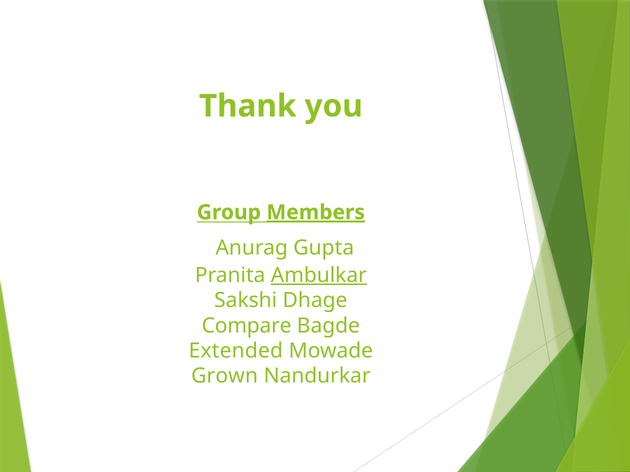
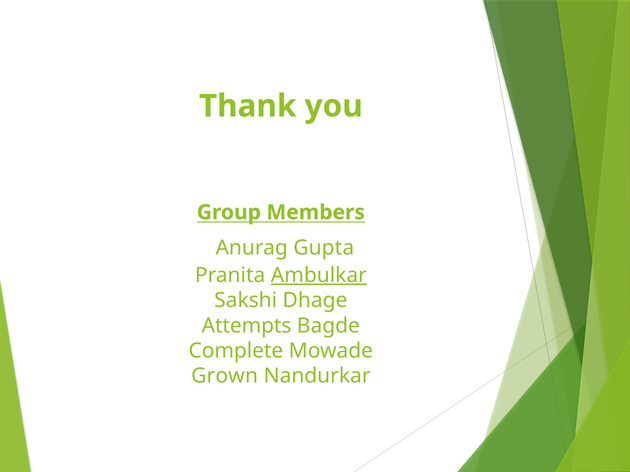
Members underline: present -> none (316, 213)
Compare: Compare -> Attempts (247, 326)
Extended: Extended -> Complete (236, 351)
